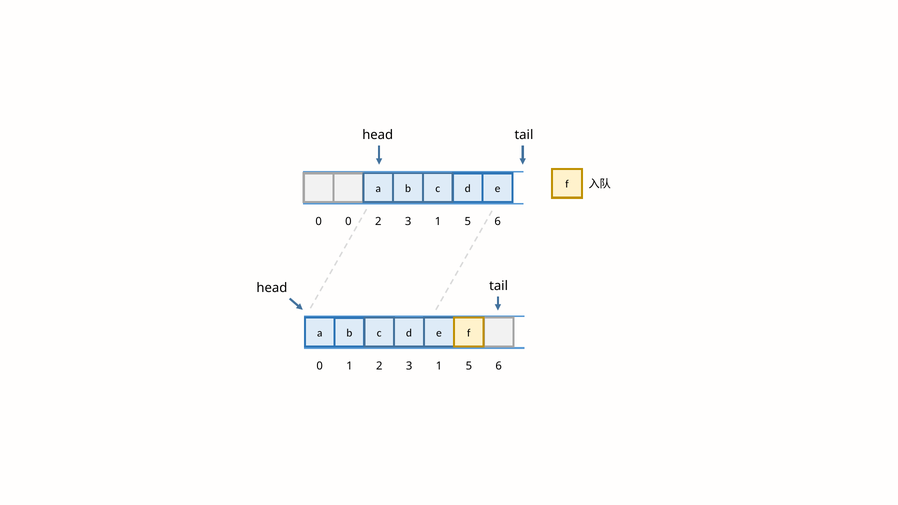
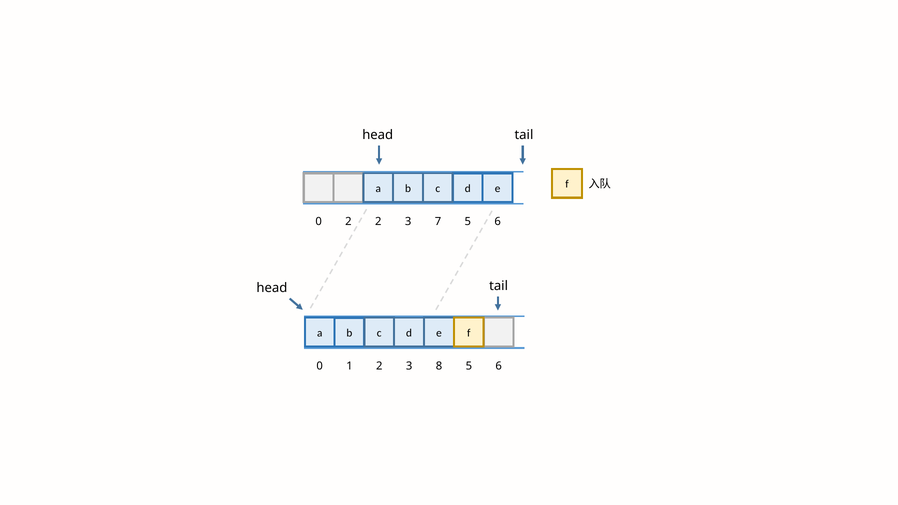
0 0: 0 -> 2 (348, 222)
1: 1 -> 7 (438, 222)
1 2 3 1: 1 -> 8 (439, 366)
